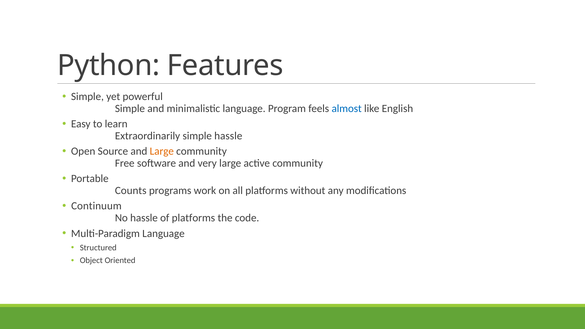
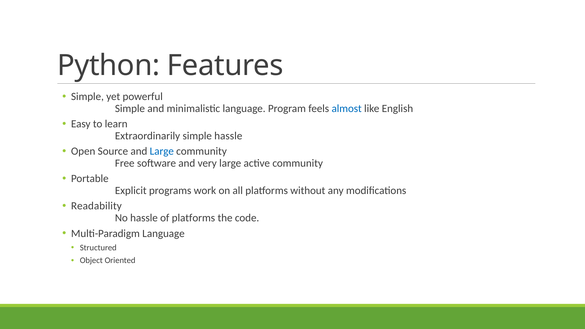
Large colour: orange -> blue (162, 151)
Counts: Counts -> Explicit (131, 191)
Continuum: Continuum -> Readability (96, 206)
